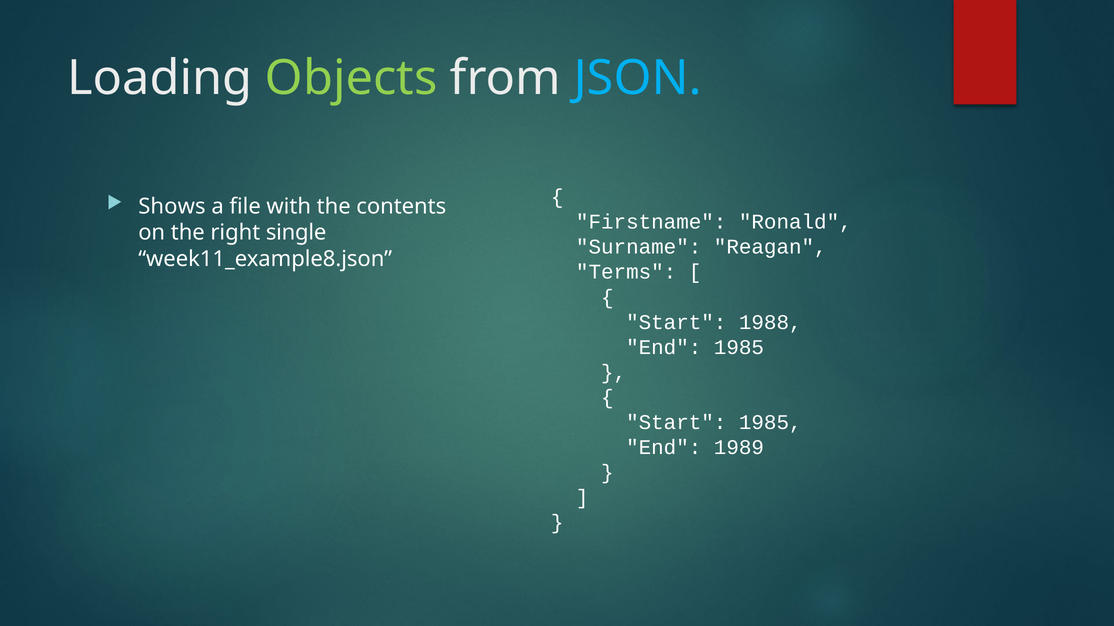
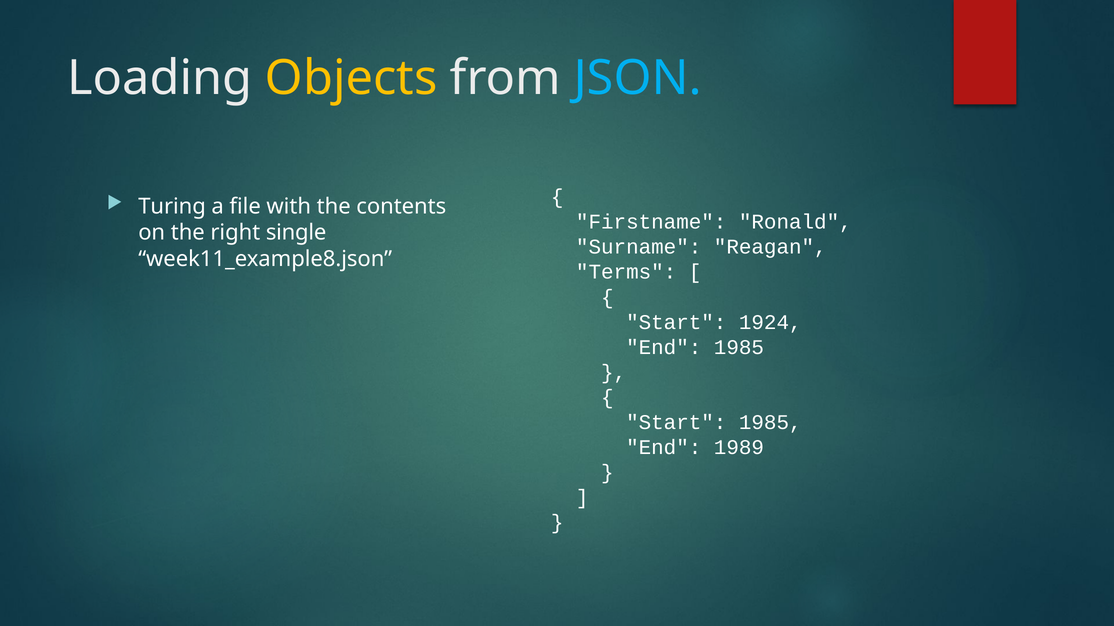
Objects colour: light green -> yellow (351, 78)
Shows: Shows -> Turing (172, 207)
1988: 1988 -> 1924 (770, 323)
